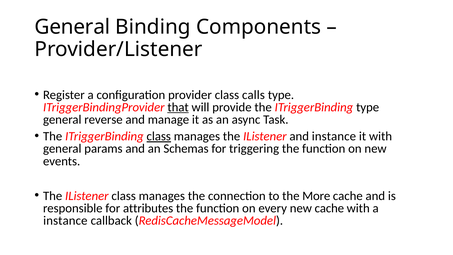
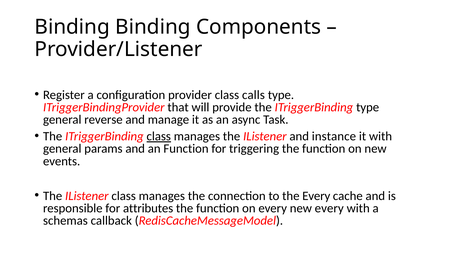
General: General -> Binding (72, 27)
that underline: present -> none (178, 107)
an Schemas: Schemas -> Function (186, 149)
the More: More -> Every (316, 196)
new cache: cache -> every (329, 208)
instance: instance -> schemas (65, 220)
